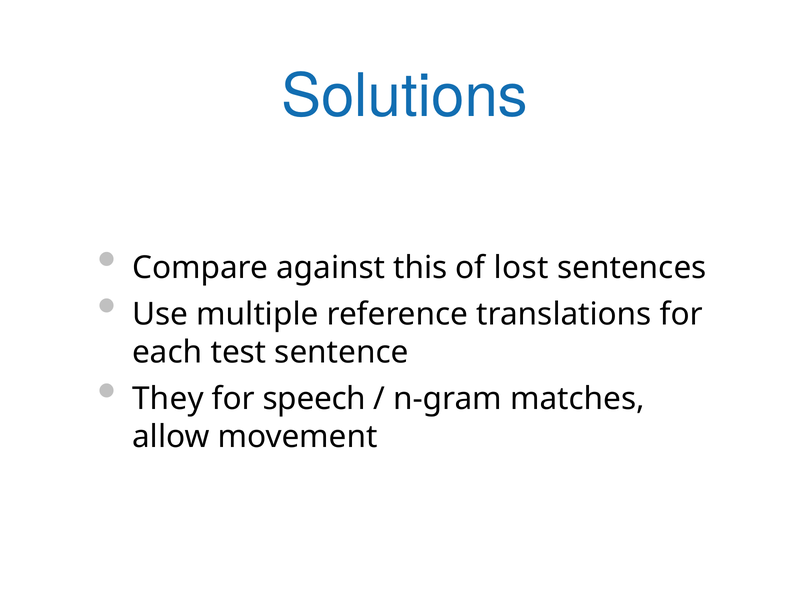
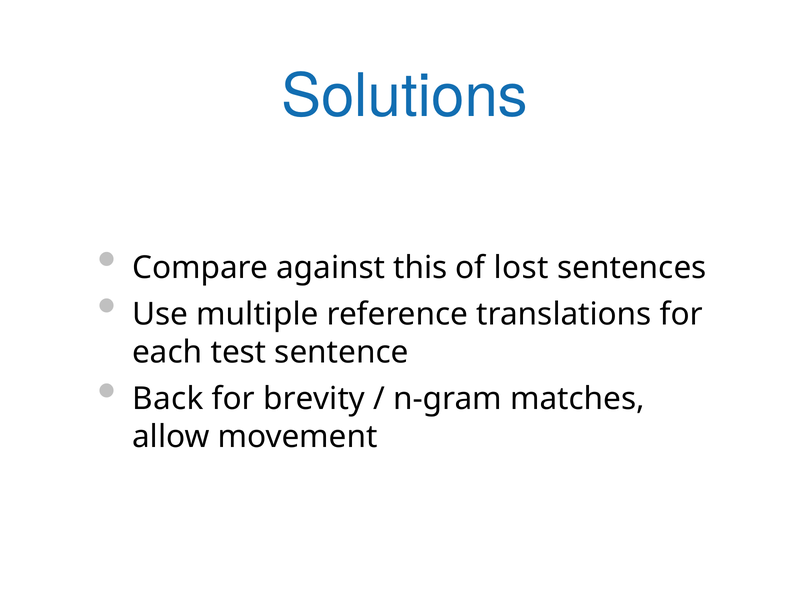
They: They -> Back (168, 399)
speech: speech -> brevity (314, 399)
